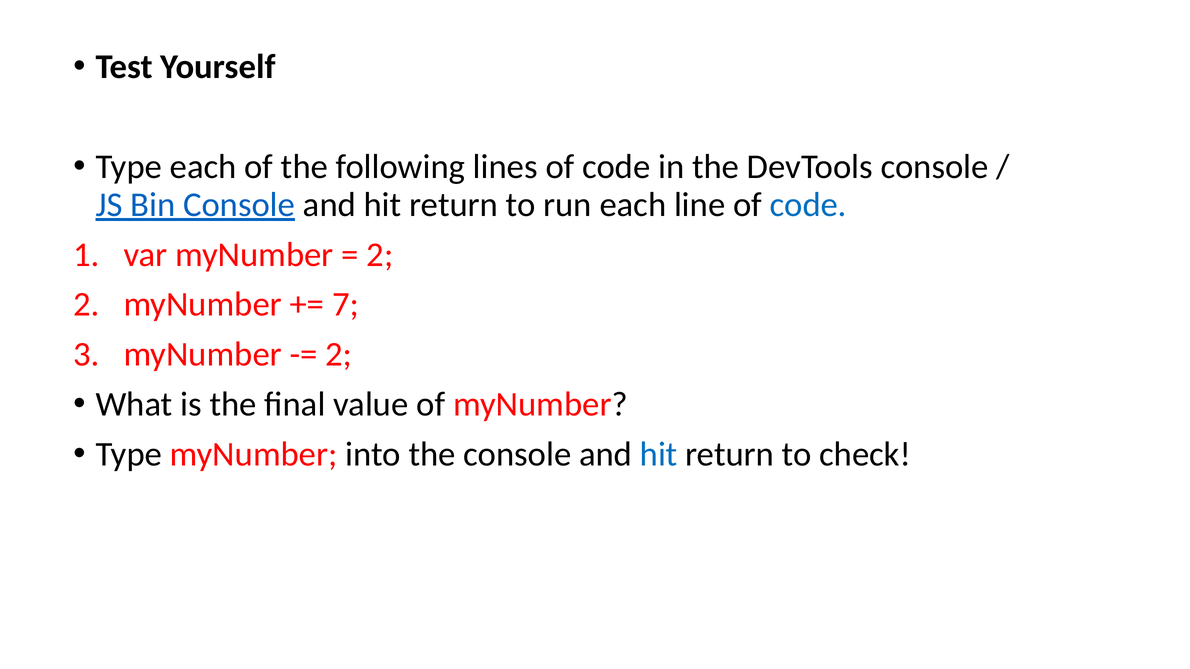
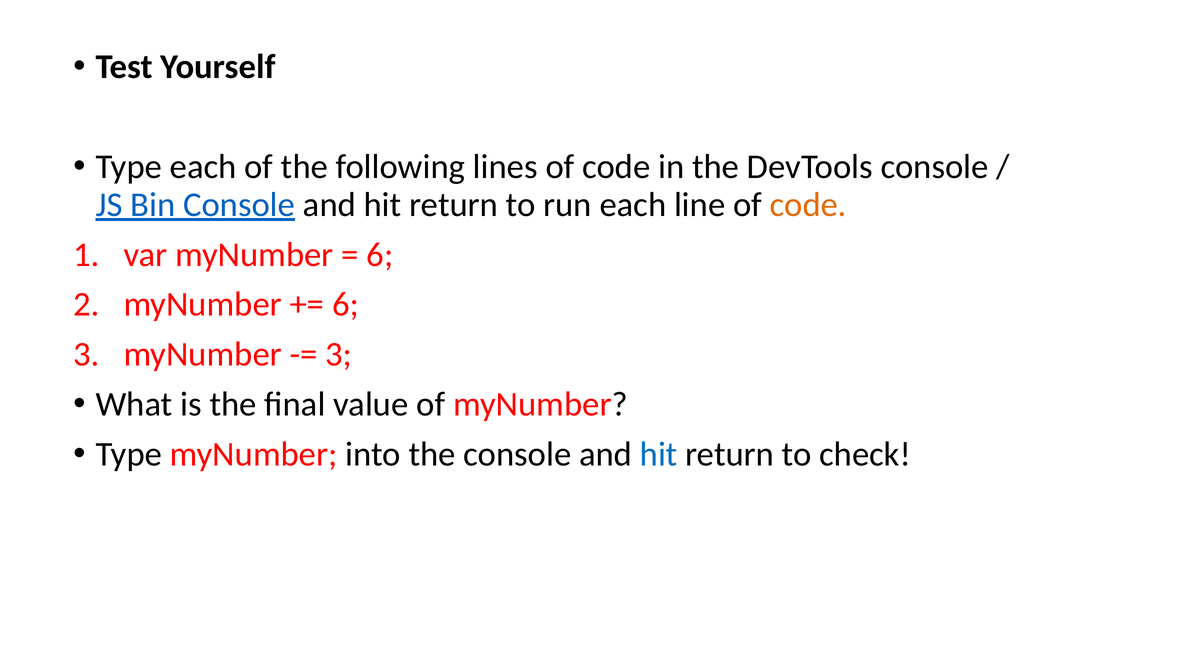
code colour: blue -> orange (808, 205)
2: 2 -> 6 (380, 255)
7: 7 -> 6 (345, 305)
2: 2 -> 3 (339, 355)
